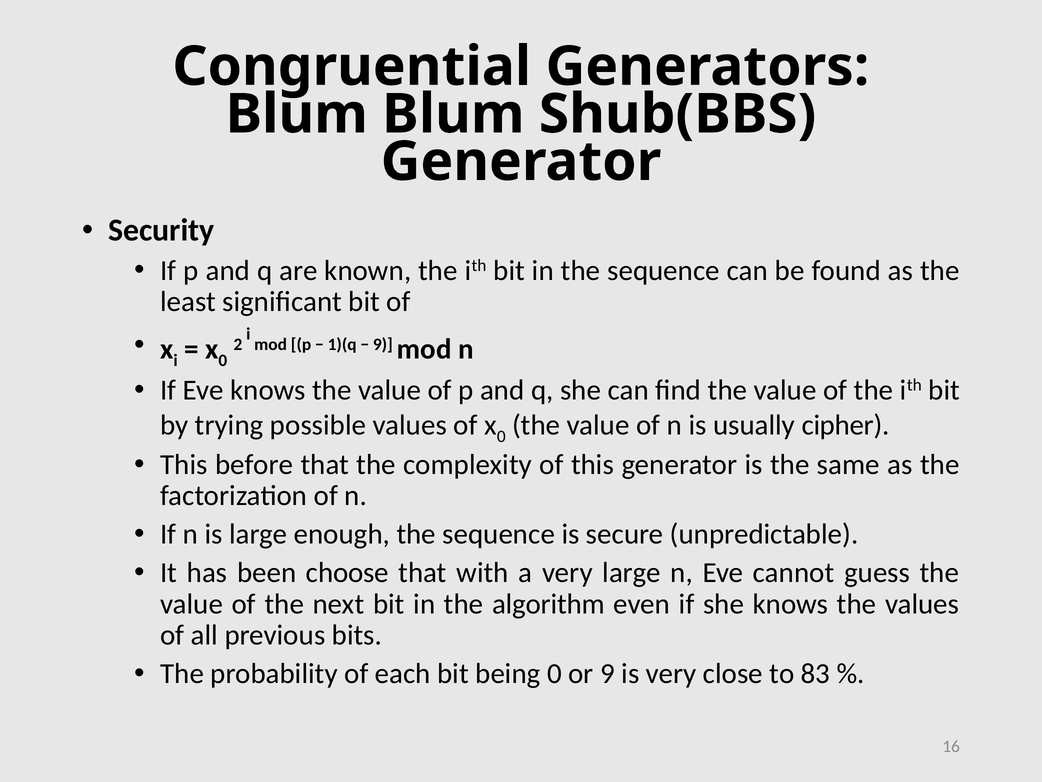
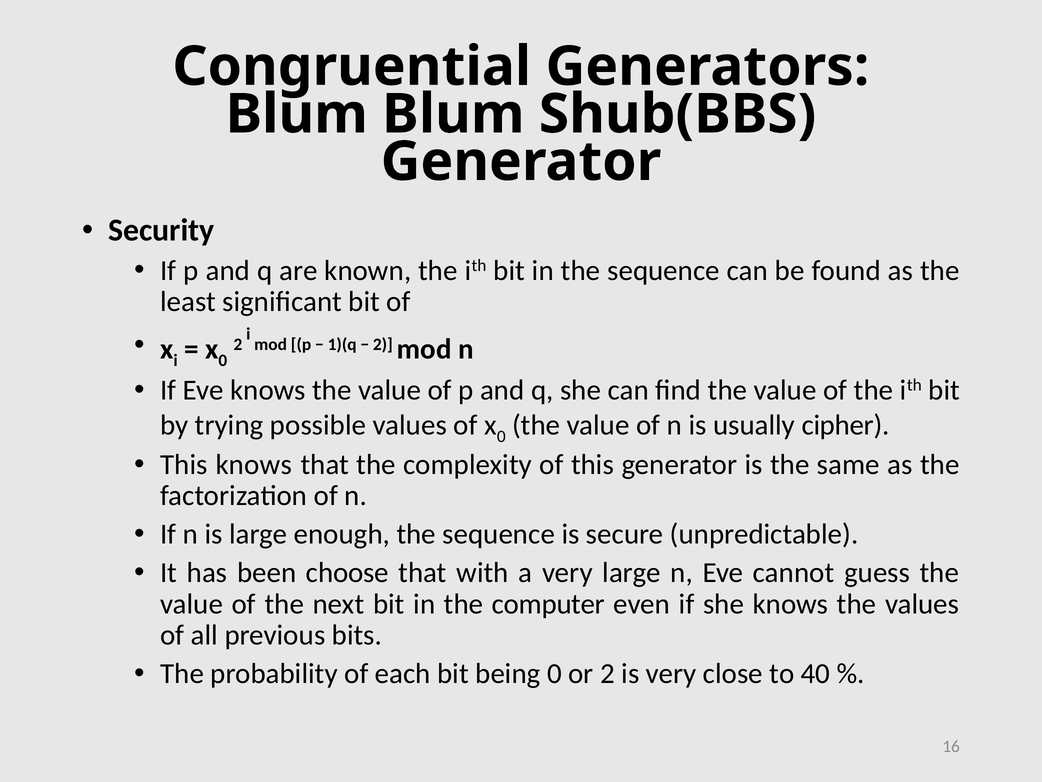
9: 9 -> 2 (383, 344)
This before: before -> knows (254, 464)
algorithm: algorithm -> computer (548, 604)
or 9: 9 -> 2 (607, 673)
83: 83 -> 40 (815, 673)
